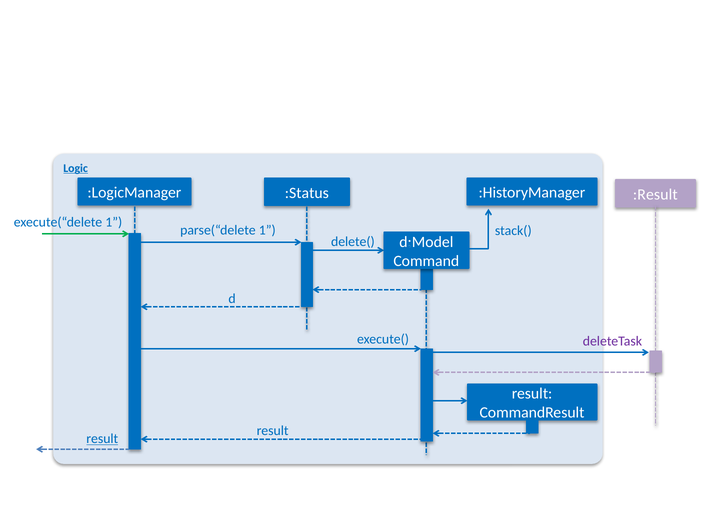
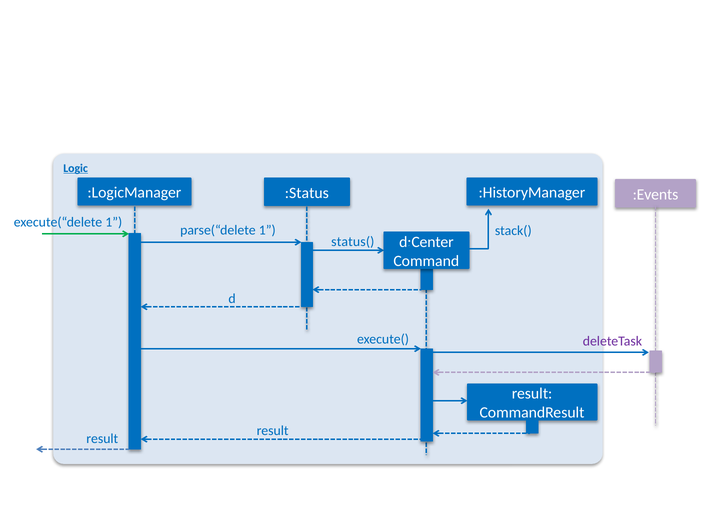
:Result: :Result -> :Events (656, 194)
d:Model: d:Model -> d:Center (426, 242)
delete(: delete( -> status( (353, 242)
result underline: present -> none (102, 439)
